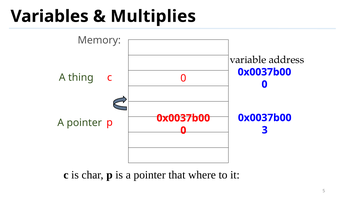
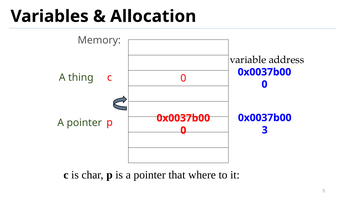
Multiplies: Multiplies -> Allocation (153, 16)
